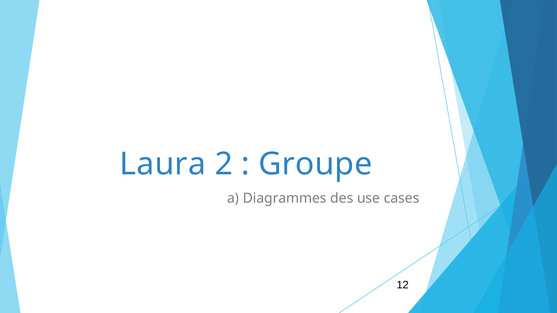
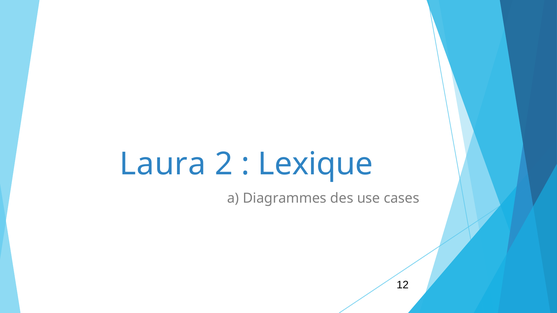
Groupe: Groupe -> Lexique (316, 164)
